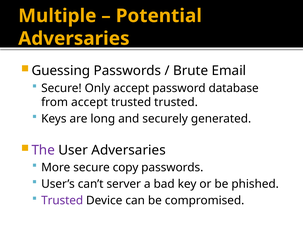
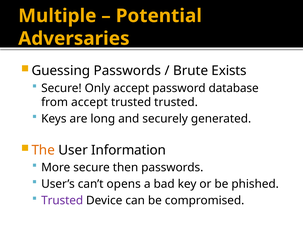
Email: Email -> Exists (229, 71)
The colour: purple -> orange (43, 150)
User Adversaries: Adversaries -> Information (129, 150)
copy: copy -> then (126, 168)
server: server -> opens (124, 184)
